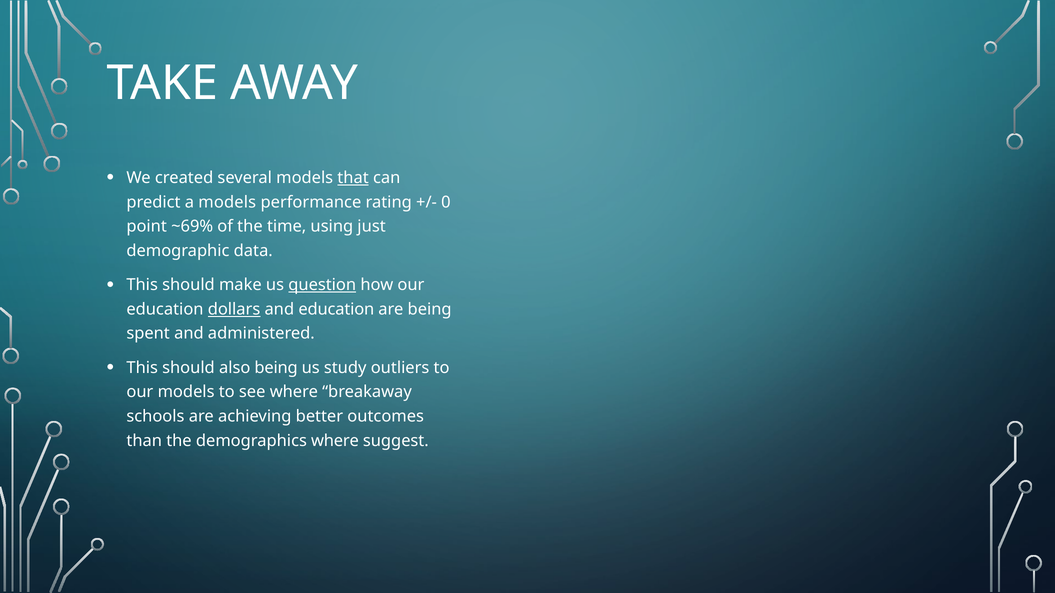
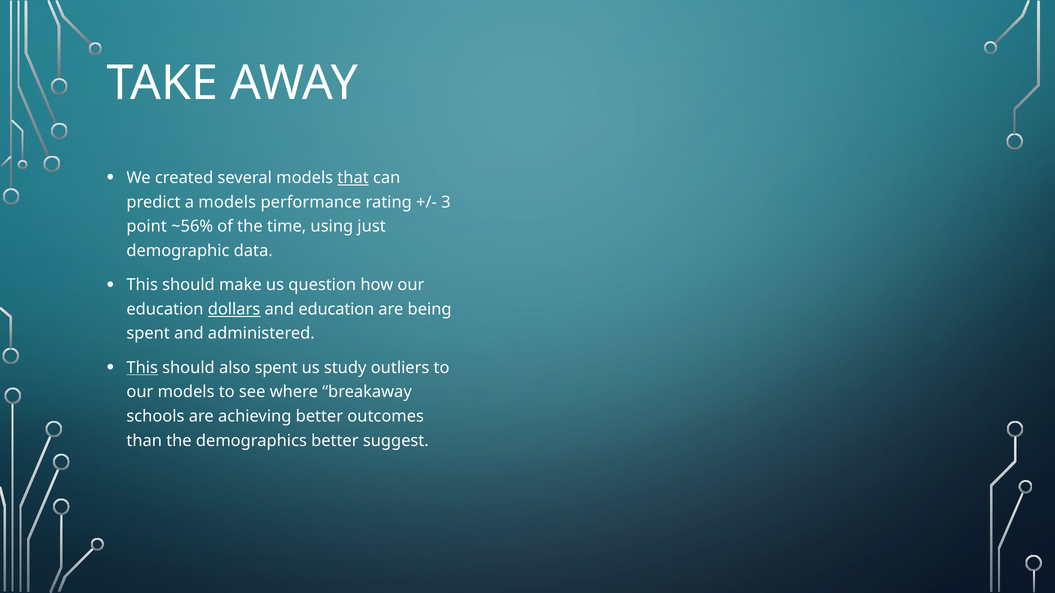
0: 0 -> 3 (446, 202)
~69%: ~69% -> ~56% (192, 227)
question underline: present -> none (322, 285)
This underline: none -> present (142, 368)
also being: being -> spent (276, 368)
demographics where: where -> better (335, 441)
